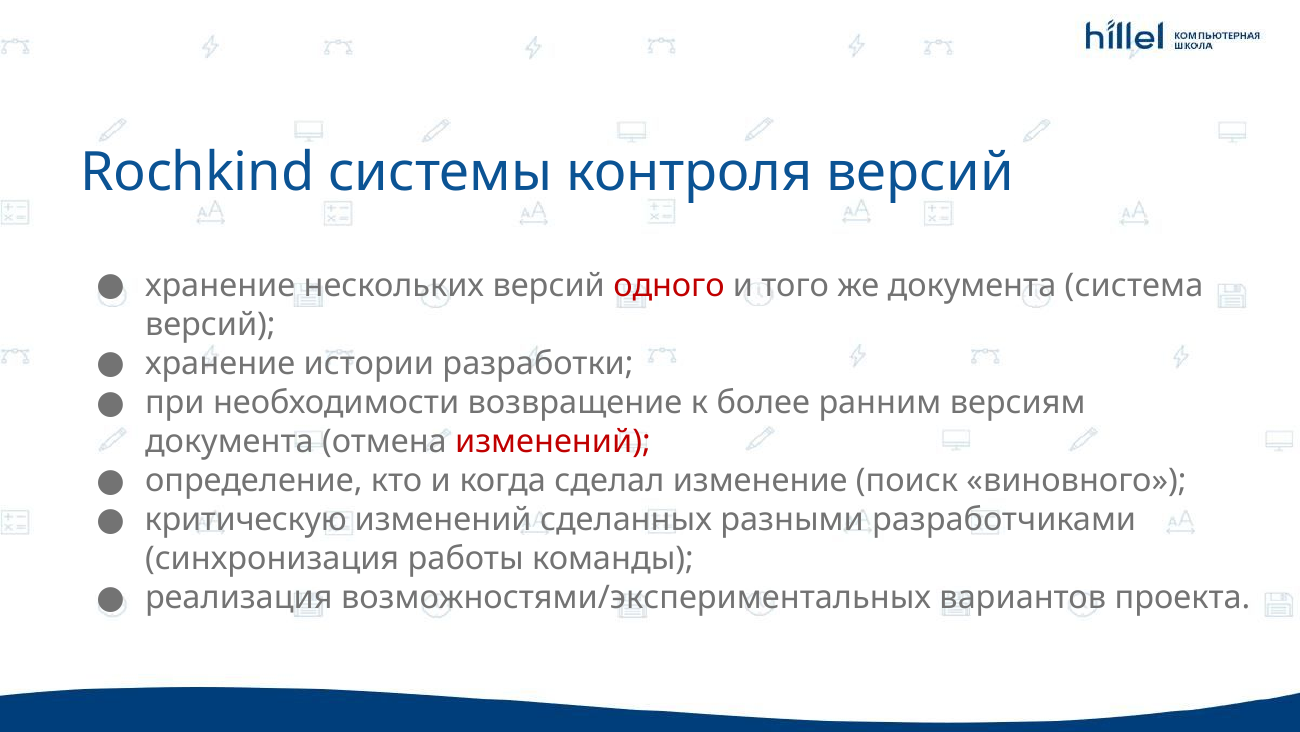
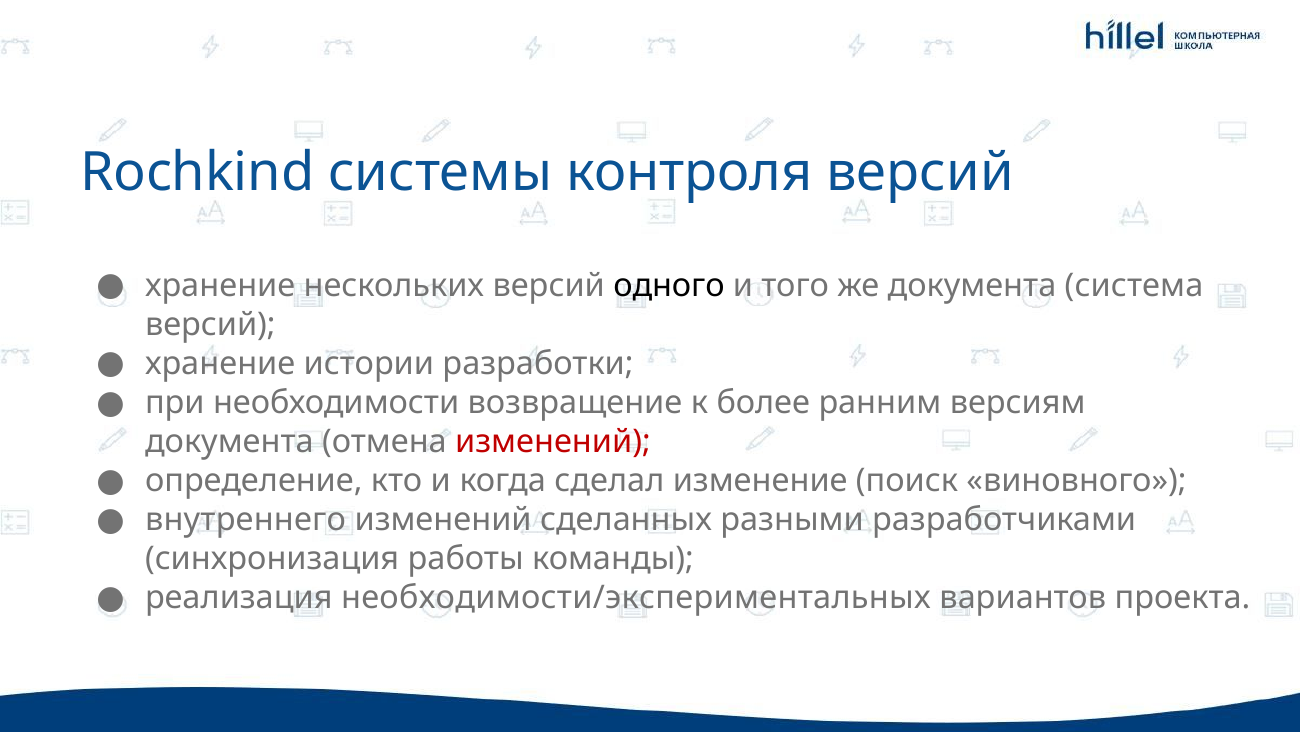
одного colour: red -> black (669, 285)
критическую: критическую -> внутреннего (245, 519)
возможностями/экспериментальных: возможностями/экспериментальных -> необходимости/экспериментальных (636, 597)
